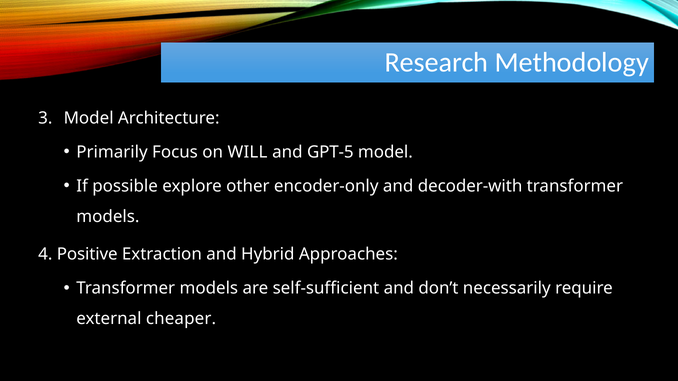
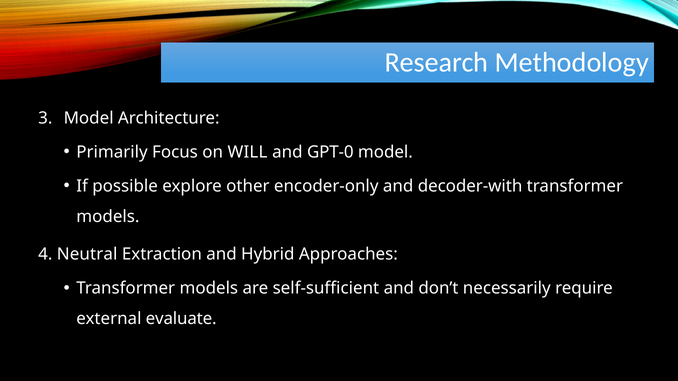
GPT-5: GPT-5 -> GPT-0 (330, 152)
Positive: Positive -> Neutral (87, 255)
cheaper: cheaper -> evaluate (181, 319)
